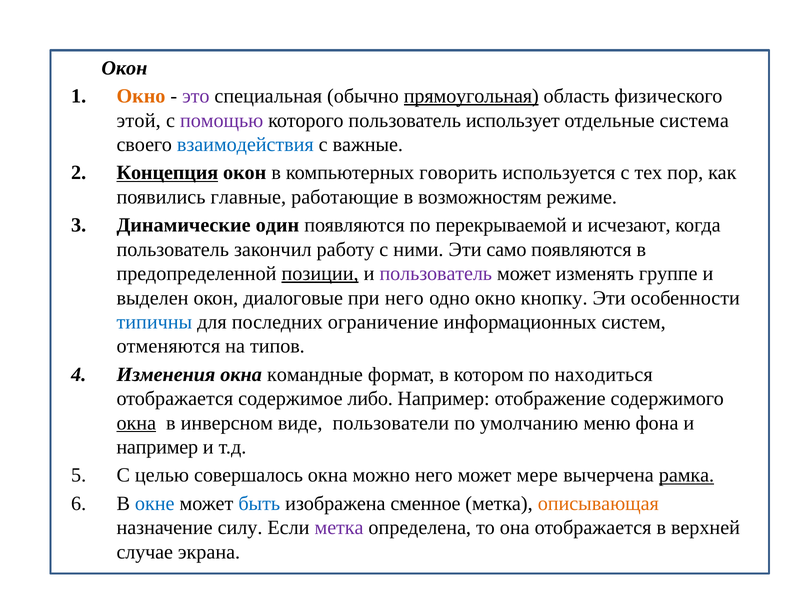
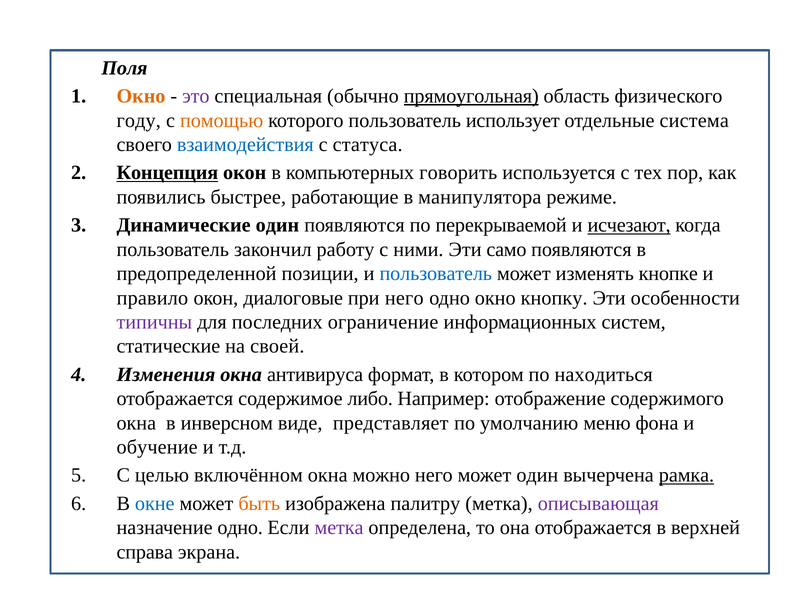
Окон: Окон -> Поля (124, 68)
этой: этой -> году (139, 120)
помощью colour: purple -> orange (222, 120)
важные: важные -> статуса (368, 145)
главные: главные -> быстрее (248, 197)
возможностям: возможностям -> манипулятора (480, 197)
исчезают underline: none -> present (629, 225)
позиции underline: present -> none (320, 274)
пользователь colour: purple -> blue (436, 274)
группе: группе -> кнопке (668, 274)
выделен: выделен -> правило (152, 298)
типичны colour: blue -> purple (154, 322)
отменяются: отменяются -> статические (168, 346)
типов: типов -> своей (277, 346)
командные: командные -> антивируса (315, 375)
окна underline: present -> none (136, 423)
пользователи: пользователи -> представляет (391, 423)
например: например -> обучение (157, 447)
совершалось: совершалось -> включённом (248, 476)
может мере: мере -> один (537, 476)
быть colour: blue -> orange (259, 504)
сменное: сменное -> палитру (425, 504)
описывающая colour: orange -> purple (598, 504)
назначение силу: силу -> одно (240, 528)
случае: случае -> справа (145, 552)
